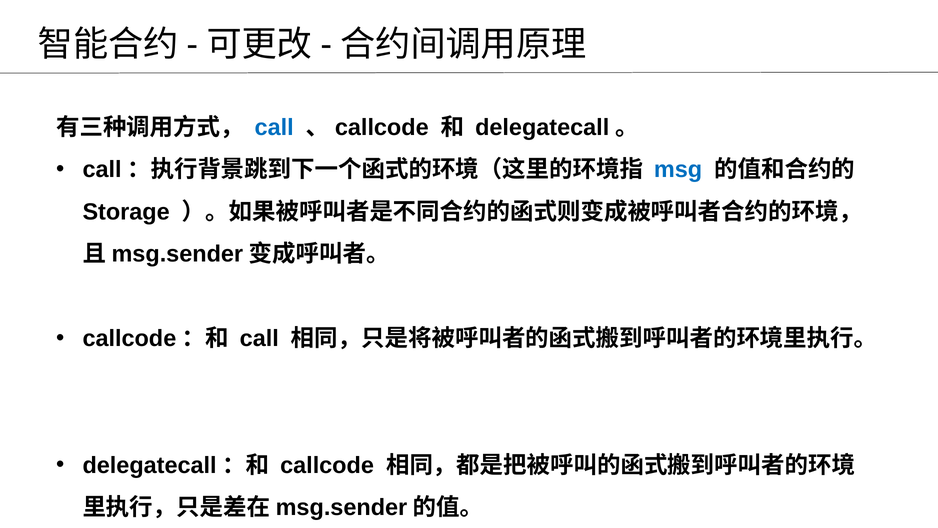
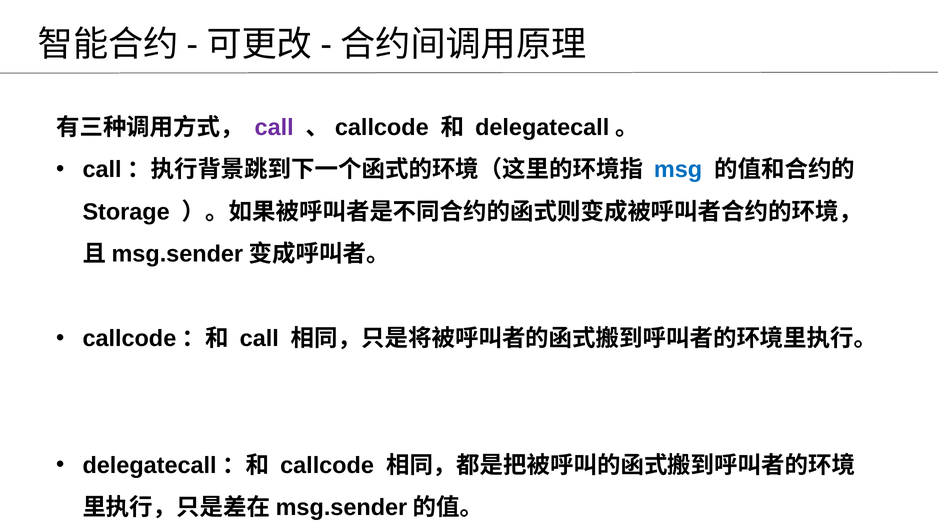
call colour: blue -> purple (274, 127)
